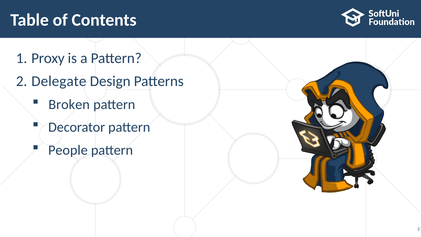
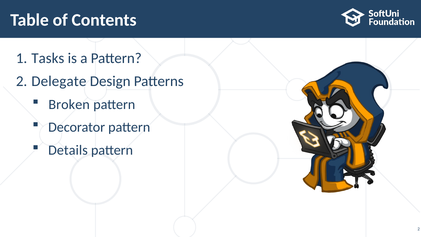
Proxy: Proxy -> Tasks (48, 58)
People: People -> Details (68, 150)
